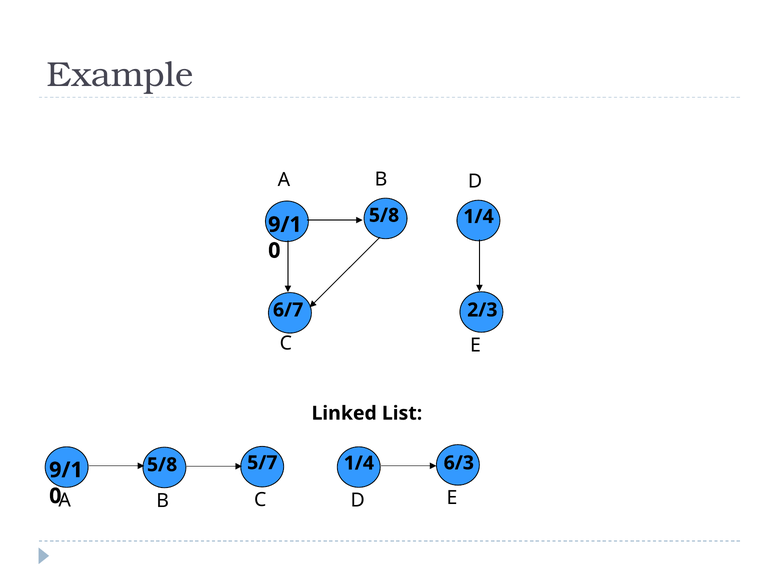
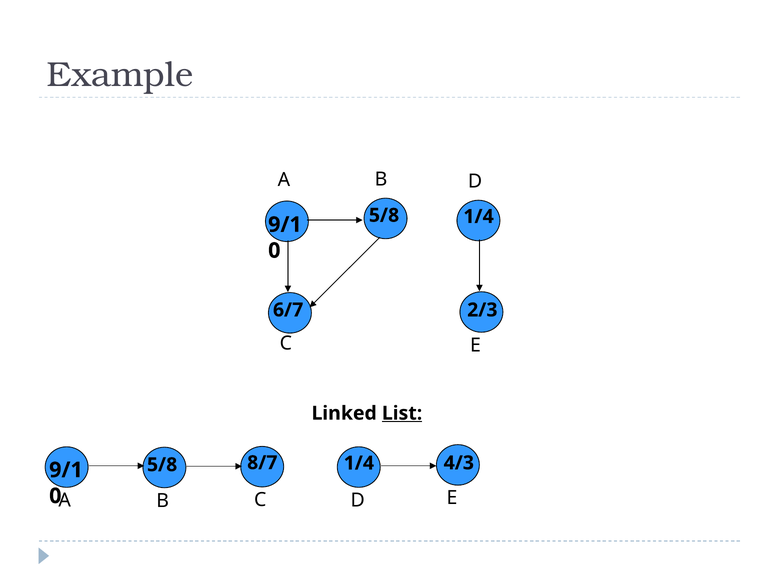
List underline: none -> present (402, 413)
5/7: 5/7 -> 8/7 (262, 463)
6/3: 6/3 -> 4/3 (459, 463)
